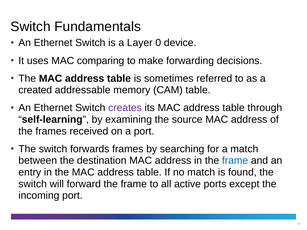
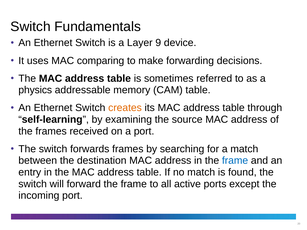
0: 0 -> 9 (158, 43)
created: created -> physics (35, 90)
creates colour: purple -> orange (125, 108)
